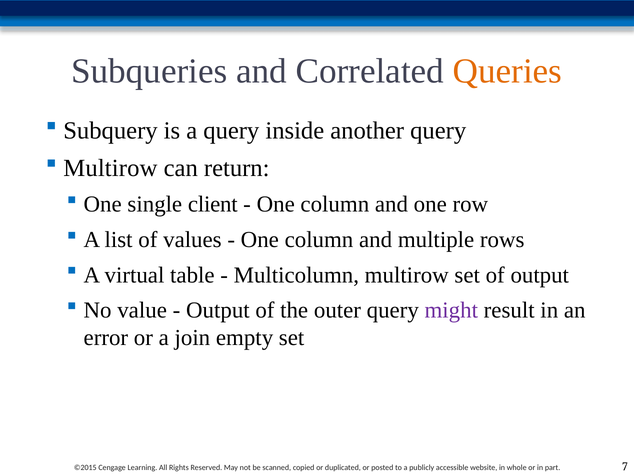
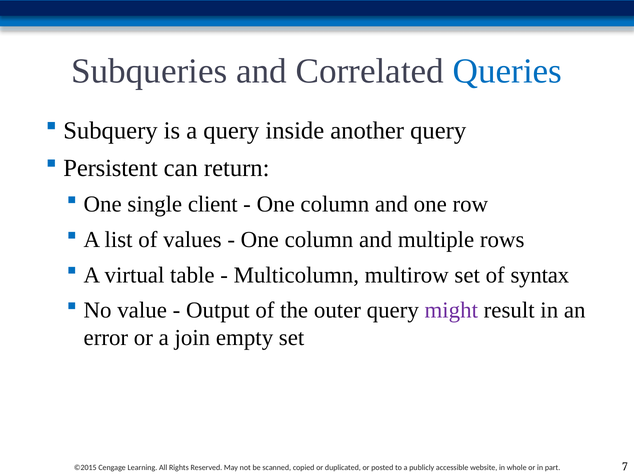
Queries colour: orange -> blue (507, 71)
Multirow: Multirow -> Persistent (111, 168)
of output: output -> syntax (540, 275)
